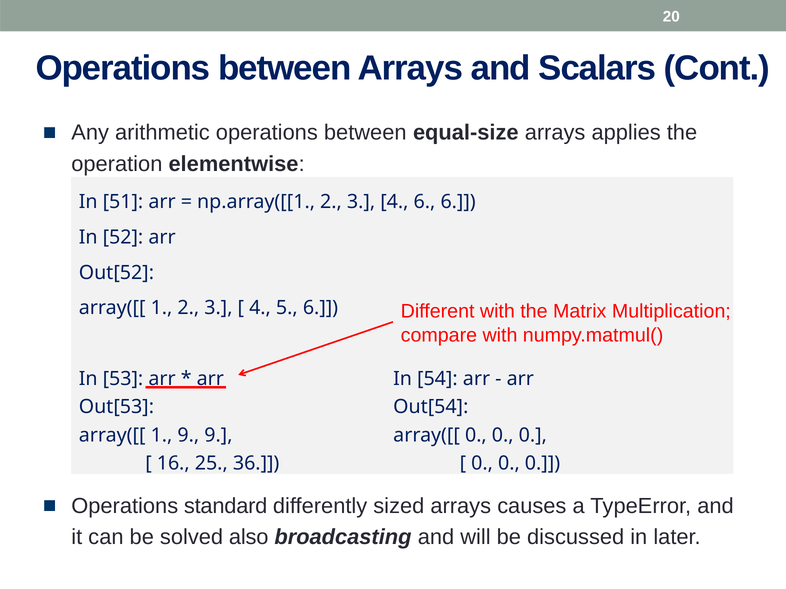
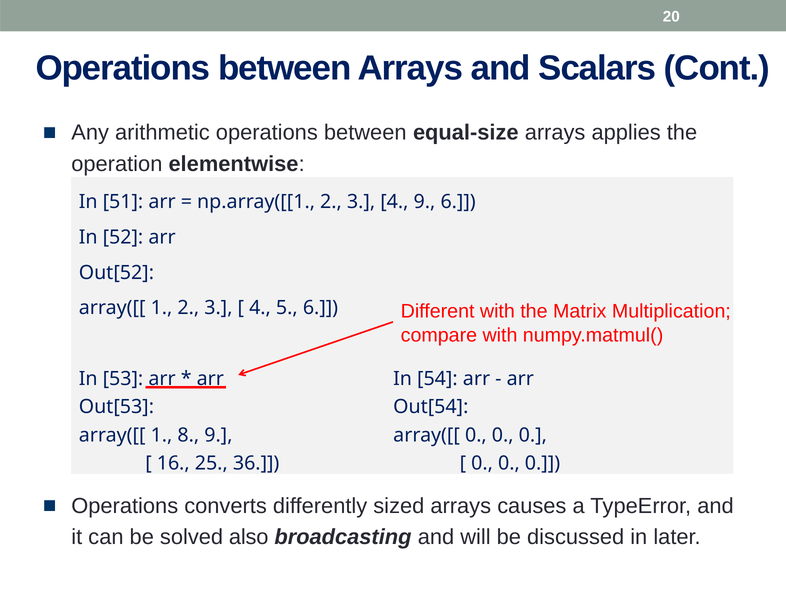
4 6: 6 -> 9 (424, 202)
1 9: 9 -> 8 (188, 436)
standard: standard -> converts (226, 506)
